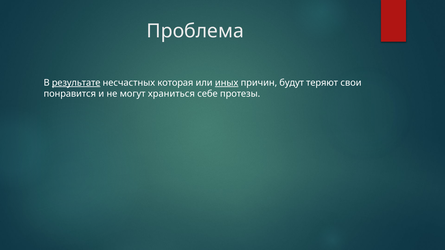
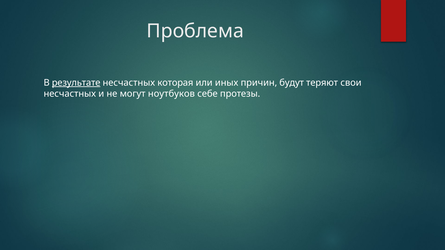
иных underline: present -> none (227, 83)
понравится: понравится -> несчастных (70, 94)
храниться: храниться -> ноутбуков (171, 94)
